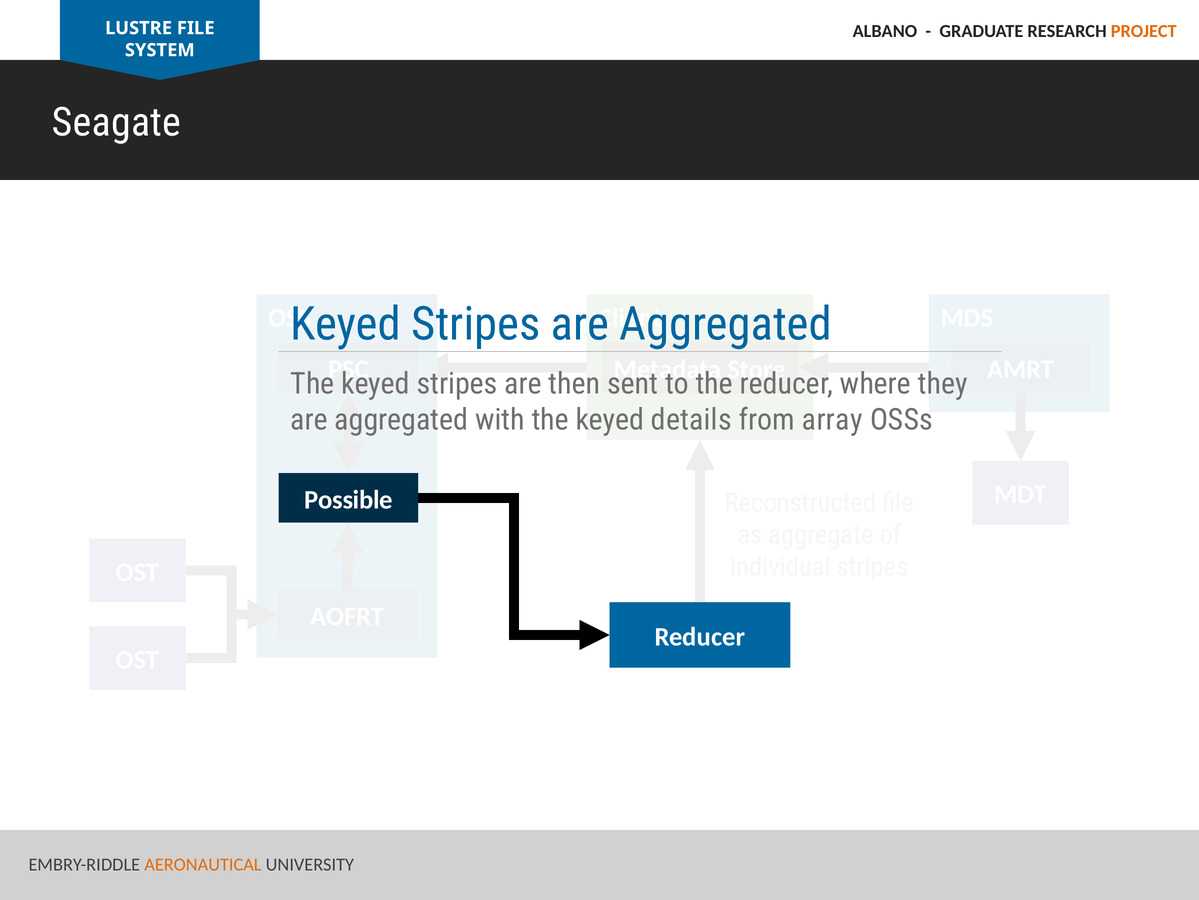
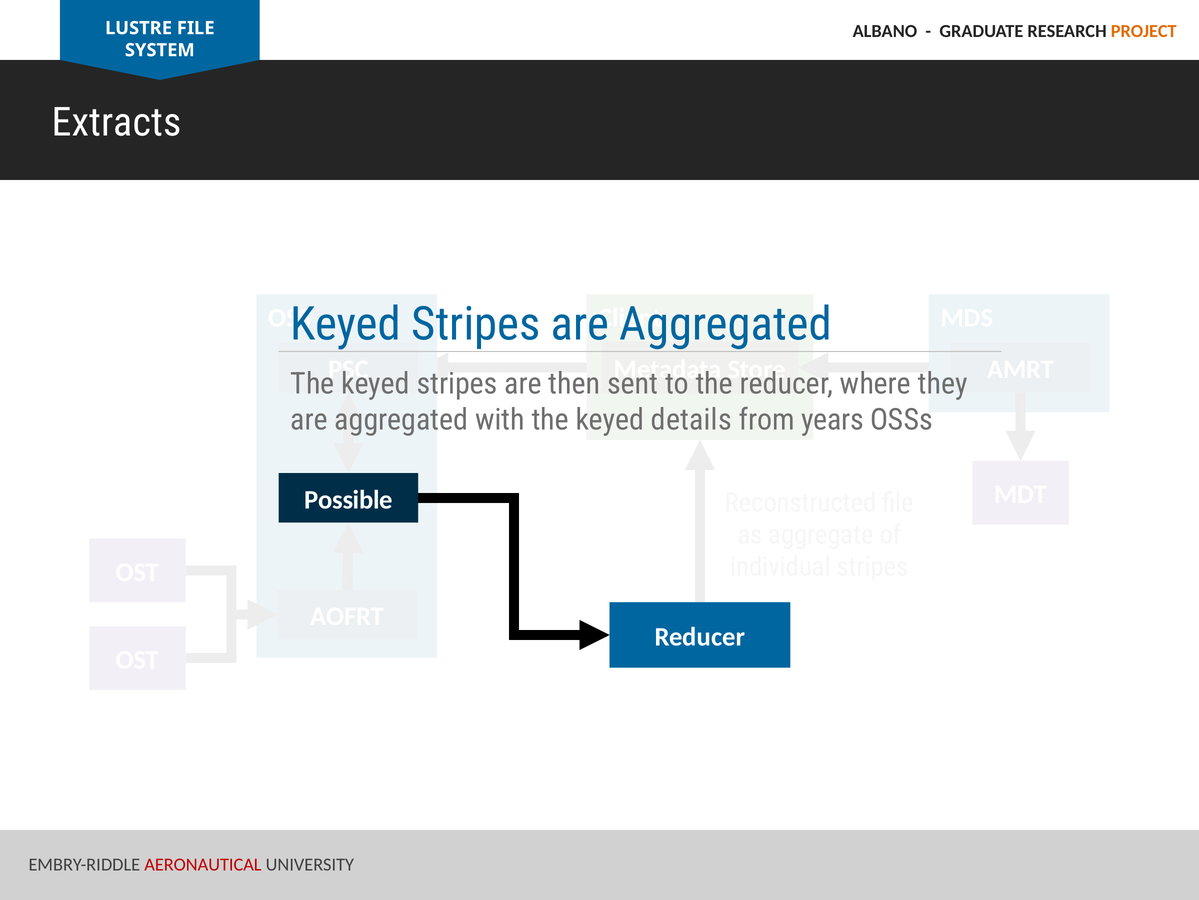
Seagate: Seagate -> Extracts (117, 122)
array: array -> years (832, 420)
AERONAUTICAL colour: orange -> red (203, 864)
